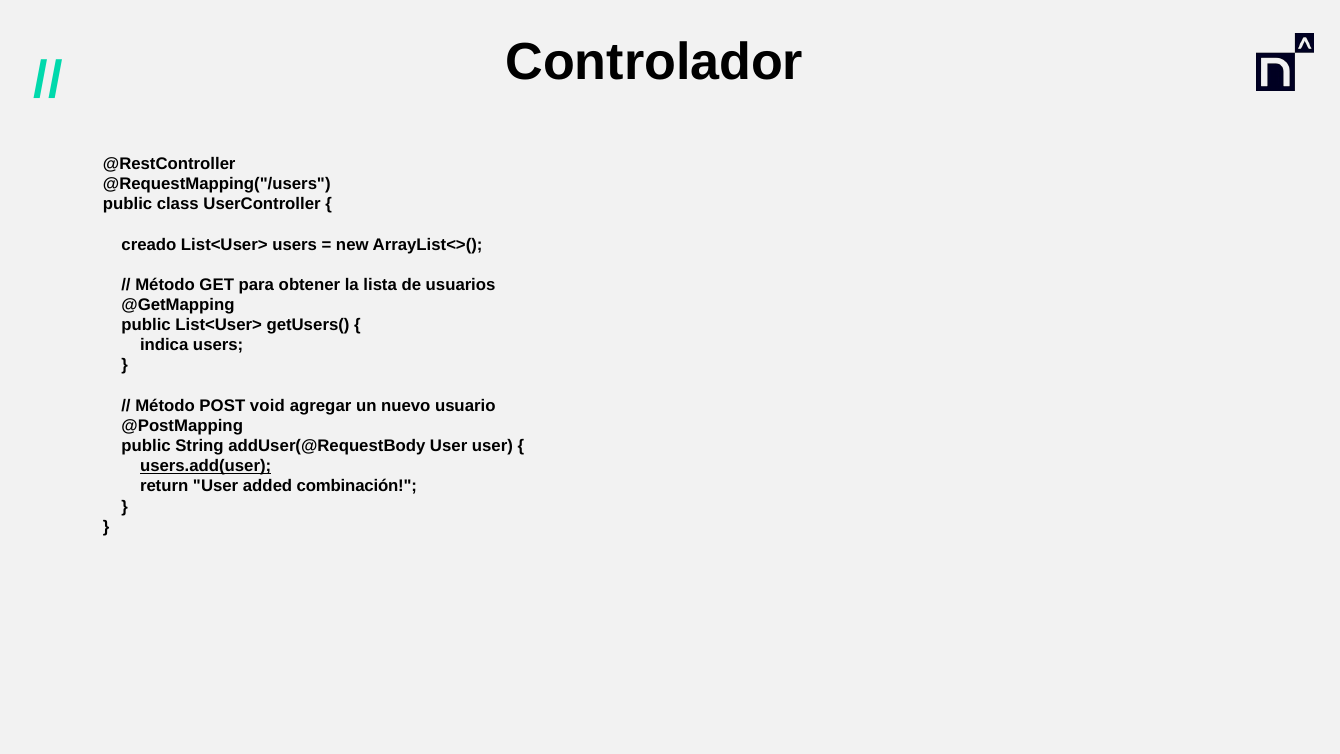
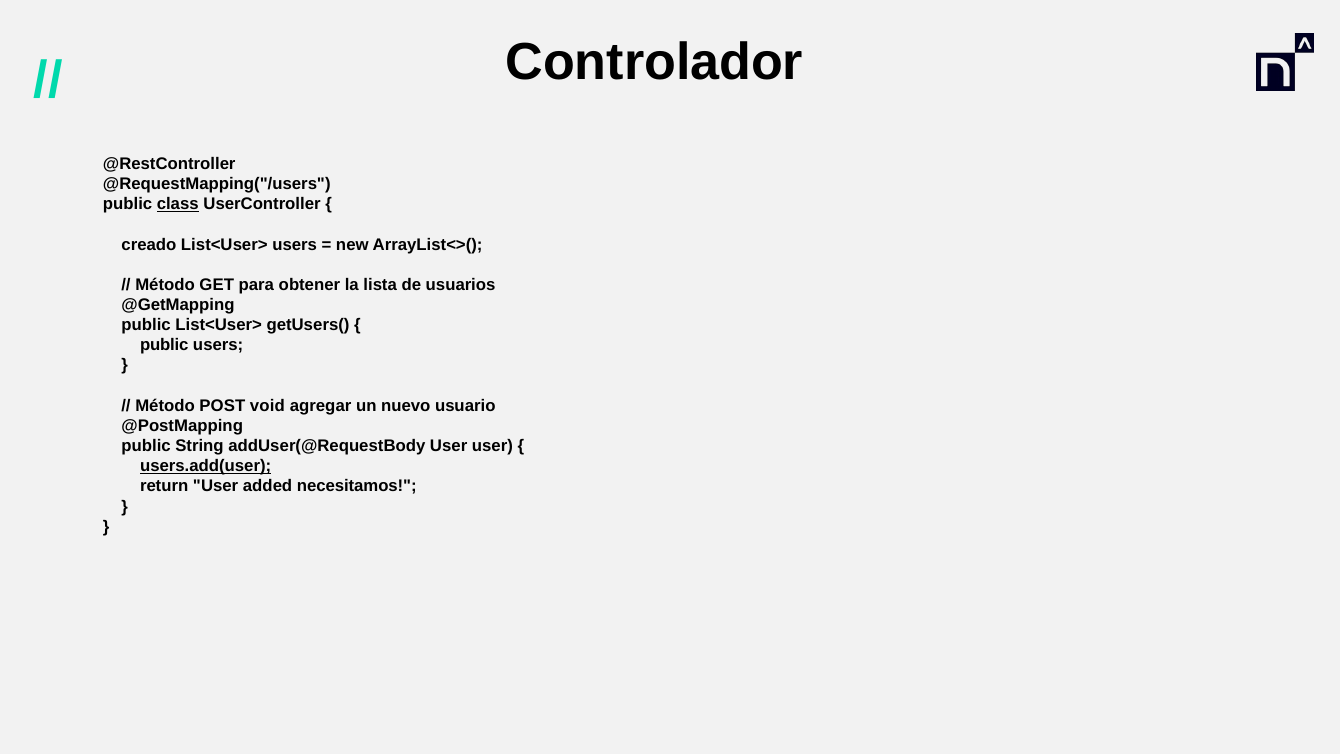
class underline: none -> present (178, 204)
indica: indica -> public (164, 345)
combinación: combinación -> necesitamos (357, 486)
